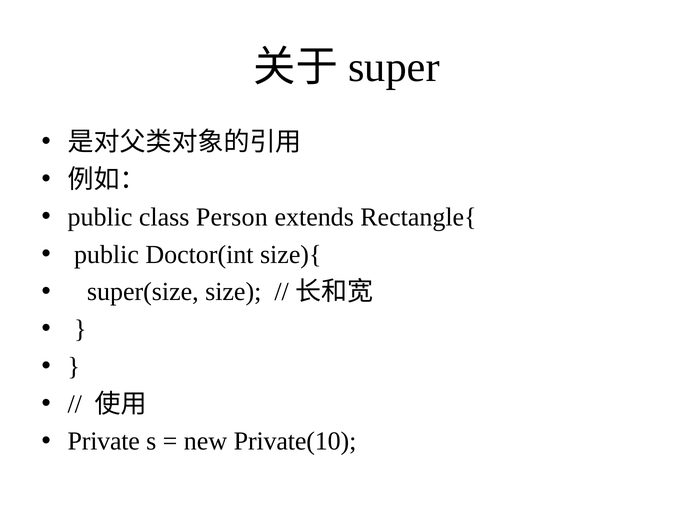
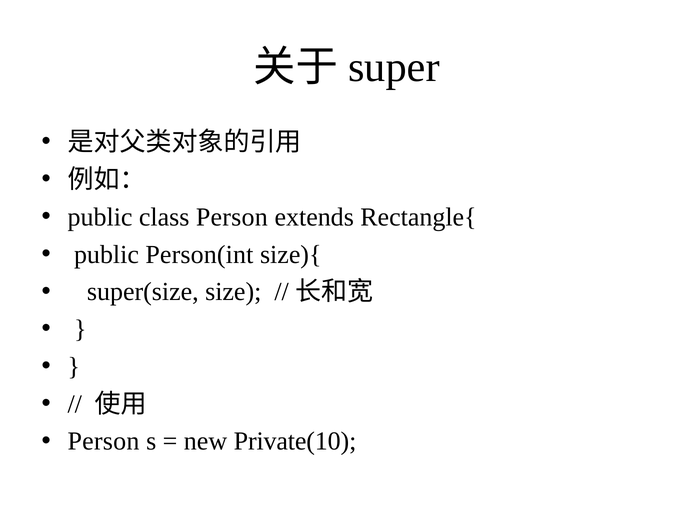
Doctor(int: Doctor(int -> Person(int (199, 254)
Private: Private -> Person (103, 441)
